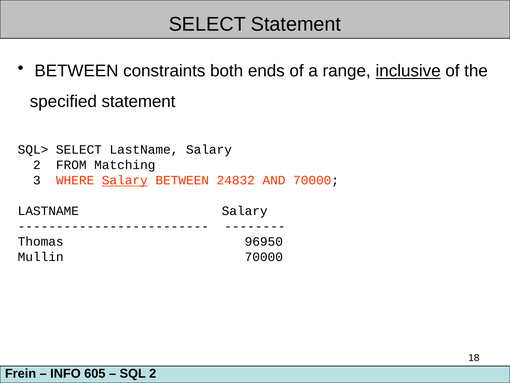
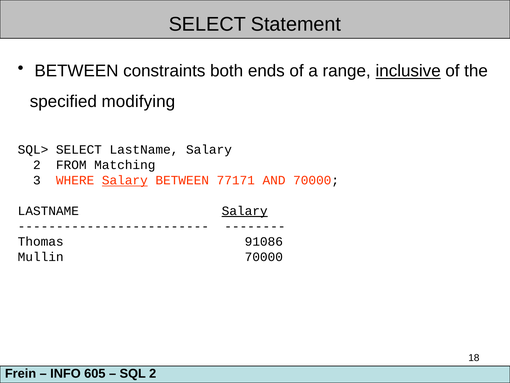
specified statement: statement -> modifying (138, 101)
24832: 24832 -> 77171 (236, 180)
Salary underline: none -> present (245, 211)
96950: 96950 -> 91086 (264, 241)
